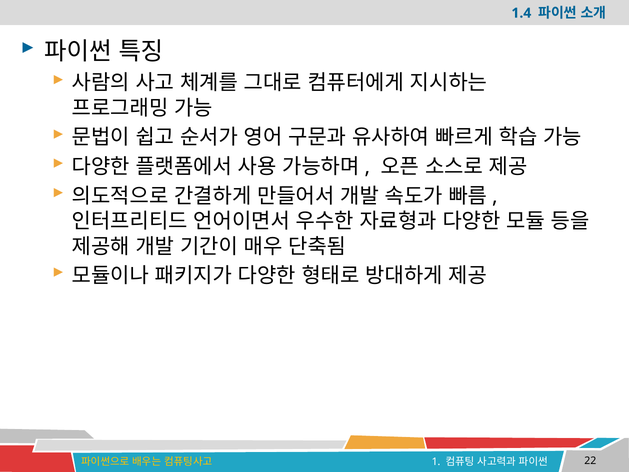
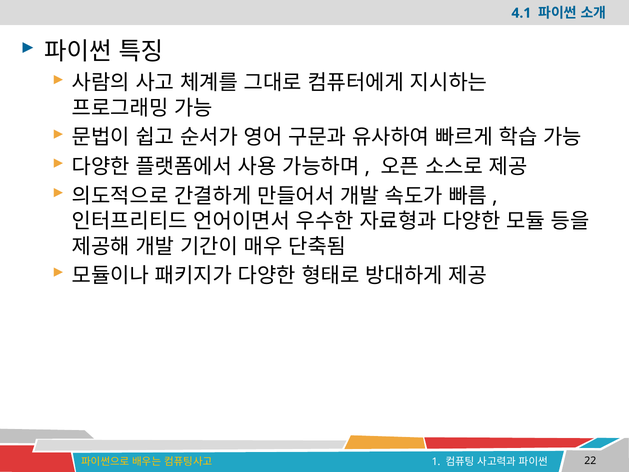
1.4: 1.4 -> 4.1 (521, 13)
